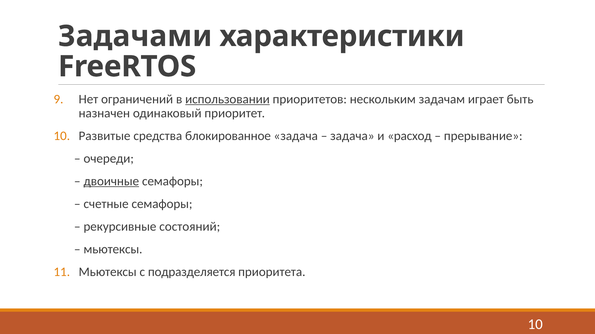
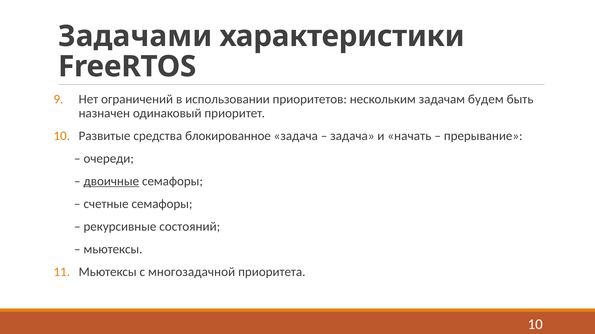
использовании underline: present -> none (227, 99)
играет: играет -> будем (486, 99)
расход: расход -> начать (409, 136)
подразделяется: подразделяется -> многозадачной (192, 272)
